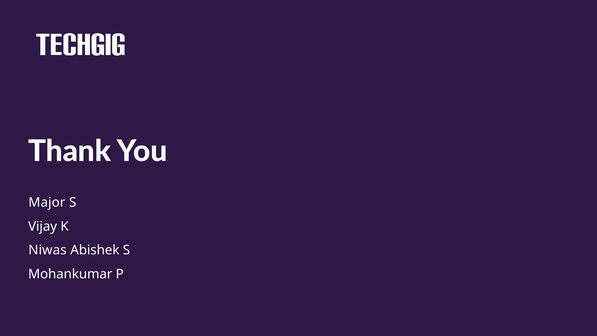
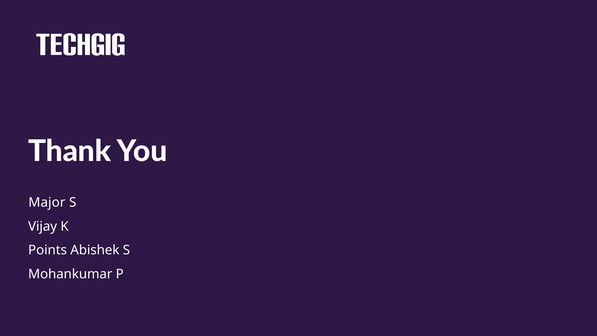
Niwas: Niwas -> Points (48, 250)
